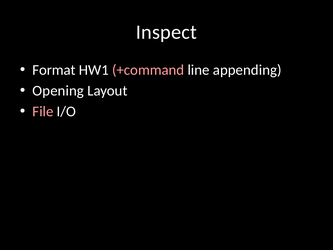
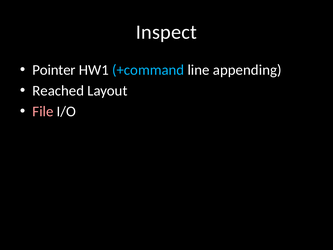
Format: Format -> Pointer (54, 70)
+command colour: pink -> light blue (148, 70)
Opening: Opening -> Reached (58, 91)
